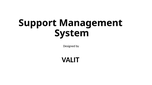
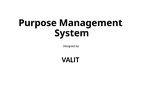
Support: Support -> Purpose (38, 23)
